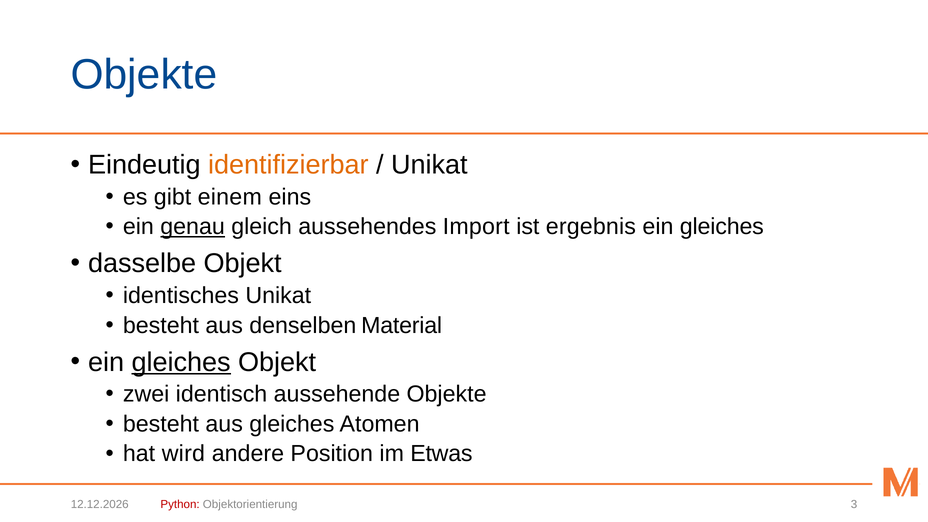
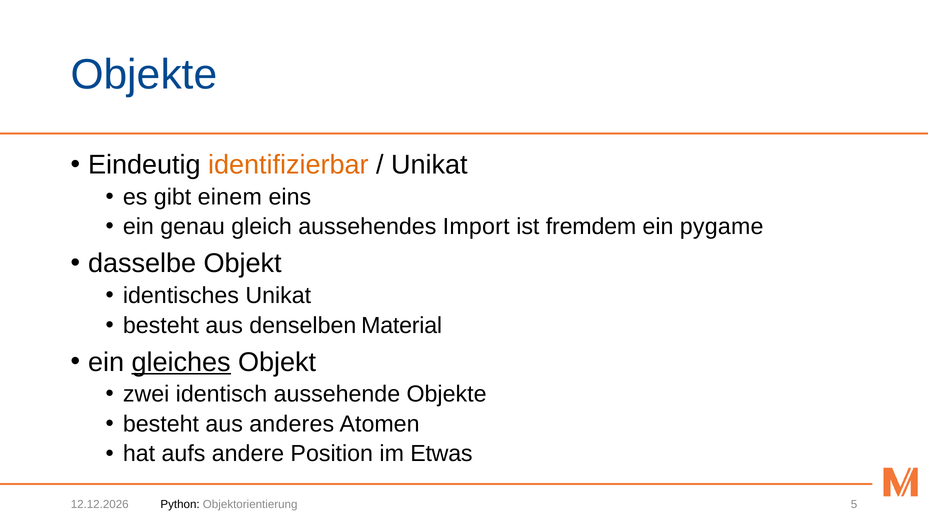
genau underline: present -> none (193, 227)
ergebnis: ergebnis -> fremdem (591, 227)
gleiches: gleiches -> pygame (722, 227)
aus gleiches: gleiches -> anderes (292, 424)
wird: wird -> aufs (183, 454)
Python colour: red -> black (180, 504)
3: 3 -> 5 (854, 504)
